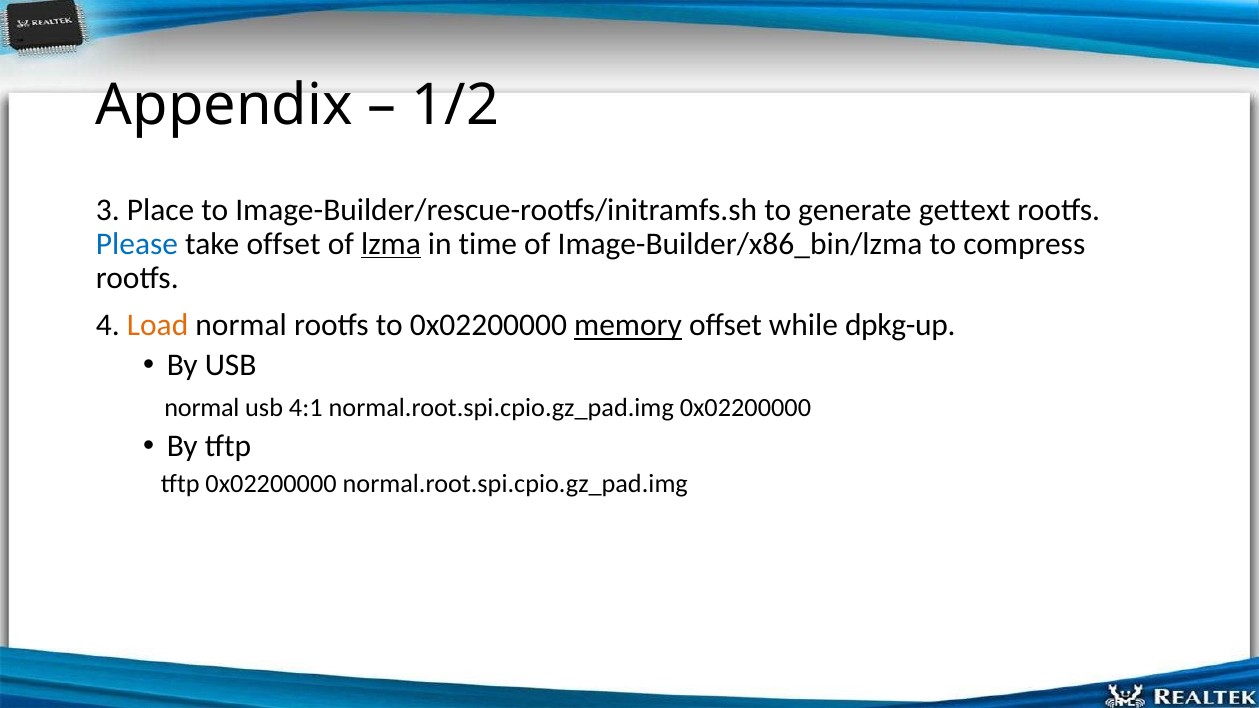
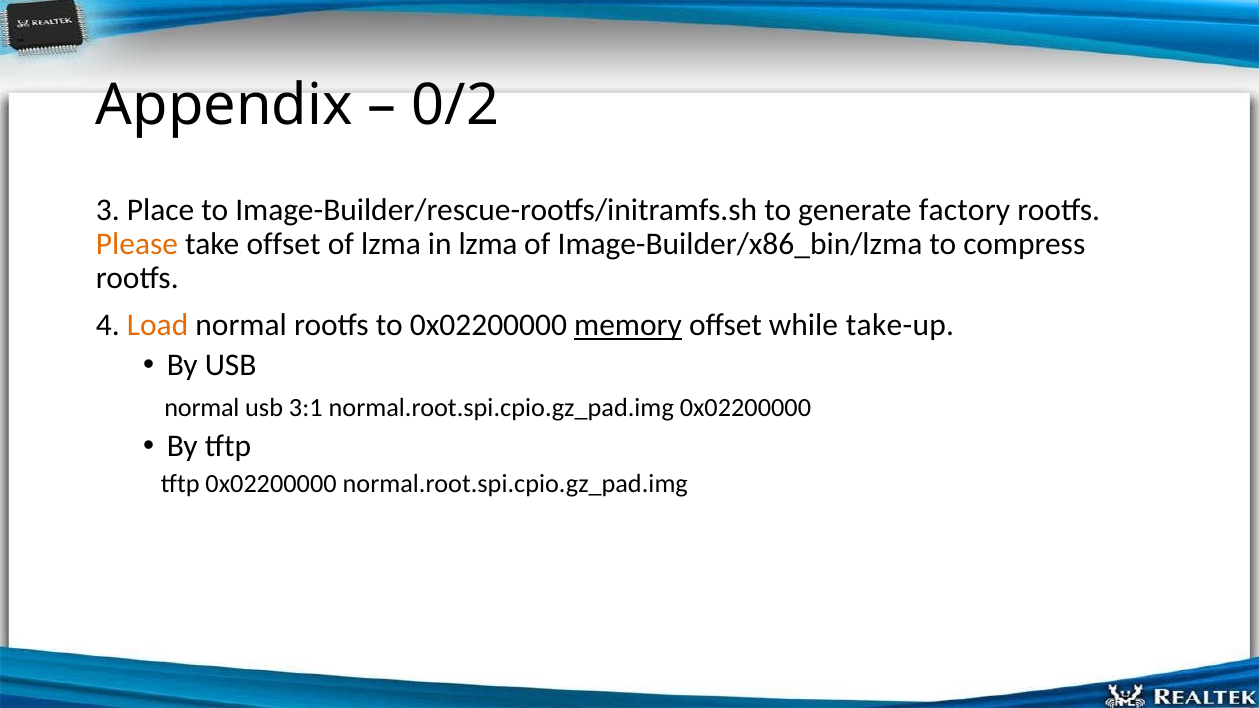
1/2: 1/2 -> 0/2 (455, 106)
gettext: gettext -> factory (964, 210)
Please colour: blue -> orange (137, 244)
lzma underline: present -> none (391, 244)
in time: time -> lzma (488, 244)
dpkg-up: dpkg-up -> take-up (900, 325)
4:1: 4:1 -> 3:1 (306, 408)
